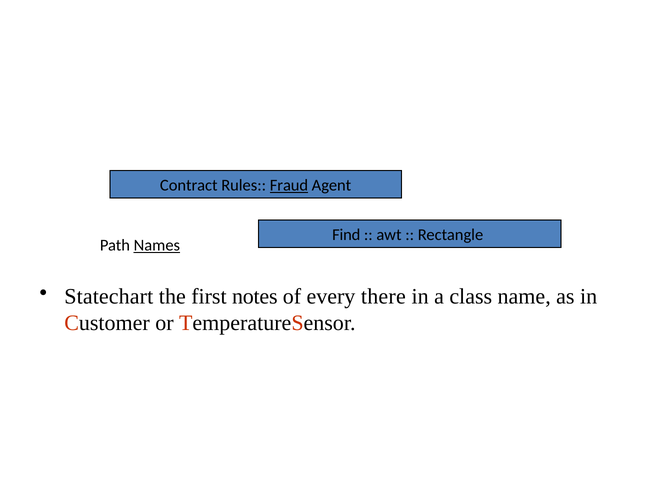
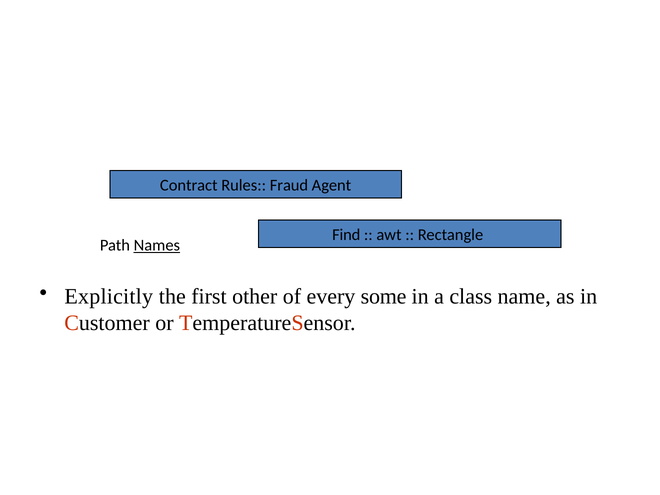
Fraud underline: present -> none (289, 185)
Statechart: Statechart -> Explicitly (109, 296)
notes: notes -> other (255, 296)
there: there -> some (384, 296)
